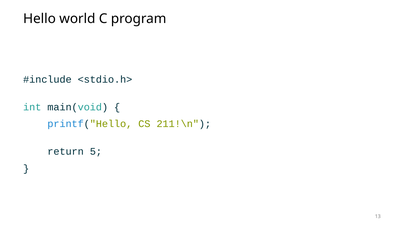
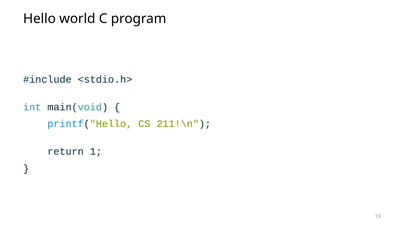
5: 5 -> 1 (96, 152)
